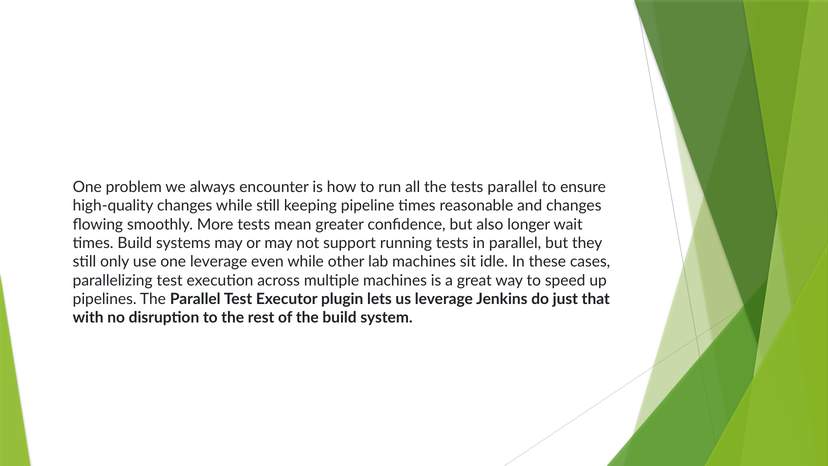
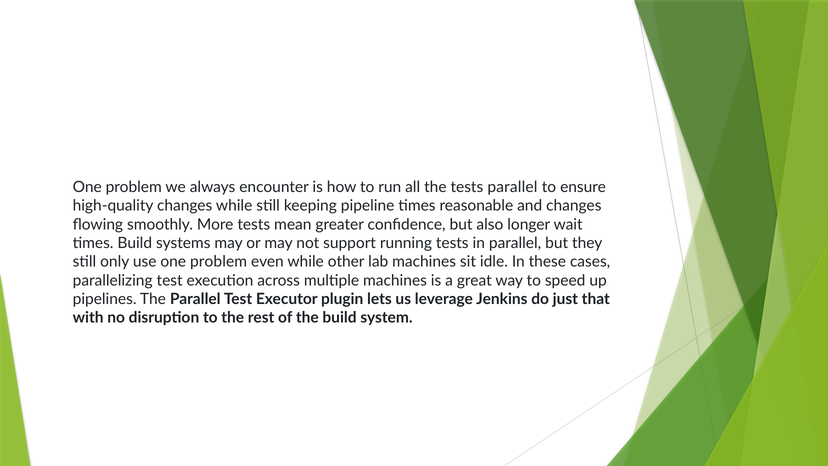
use one leverage: leverage -> problem (219, 262)
